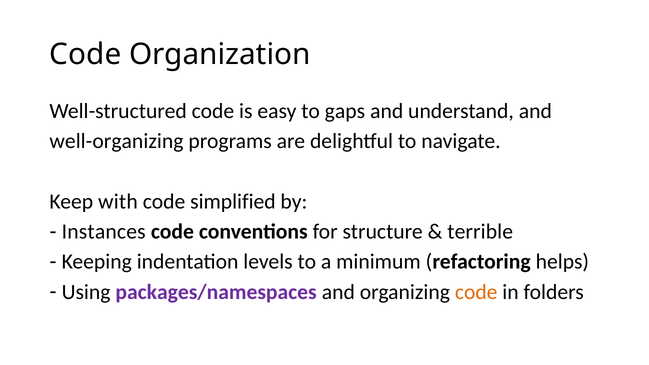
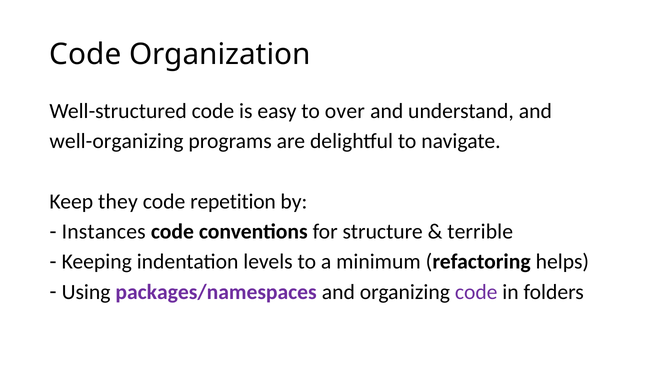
gaps: gaps -> over (345, 111)
with: with -> they (118, 202)
simplified: simplified -> repetition (233, 202)
code colour: orange -> purple (476, 292)
